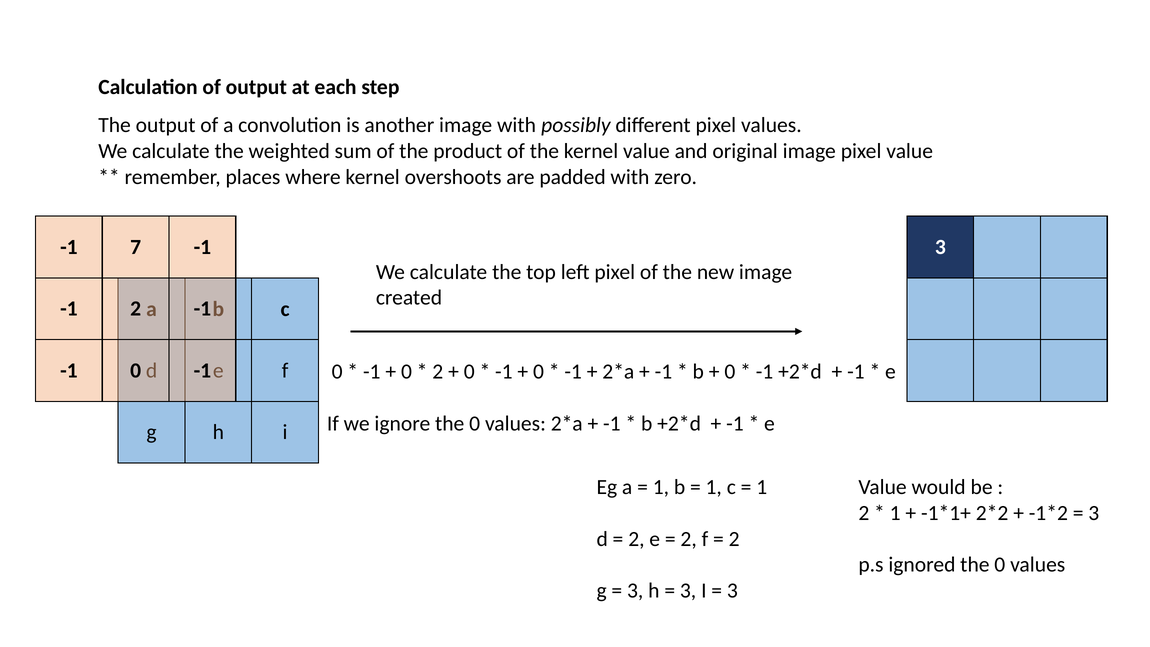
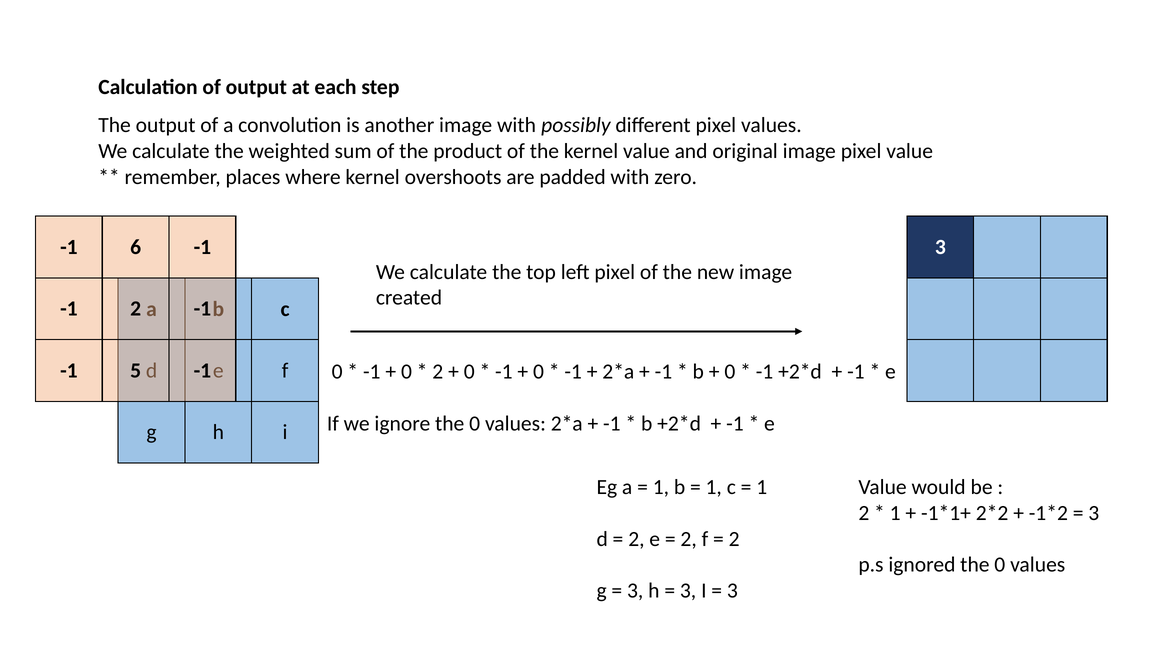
7: 7 -> 6 (136, 247)
-1 0: 0 -> 5 (136, 370)
